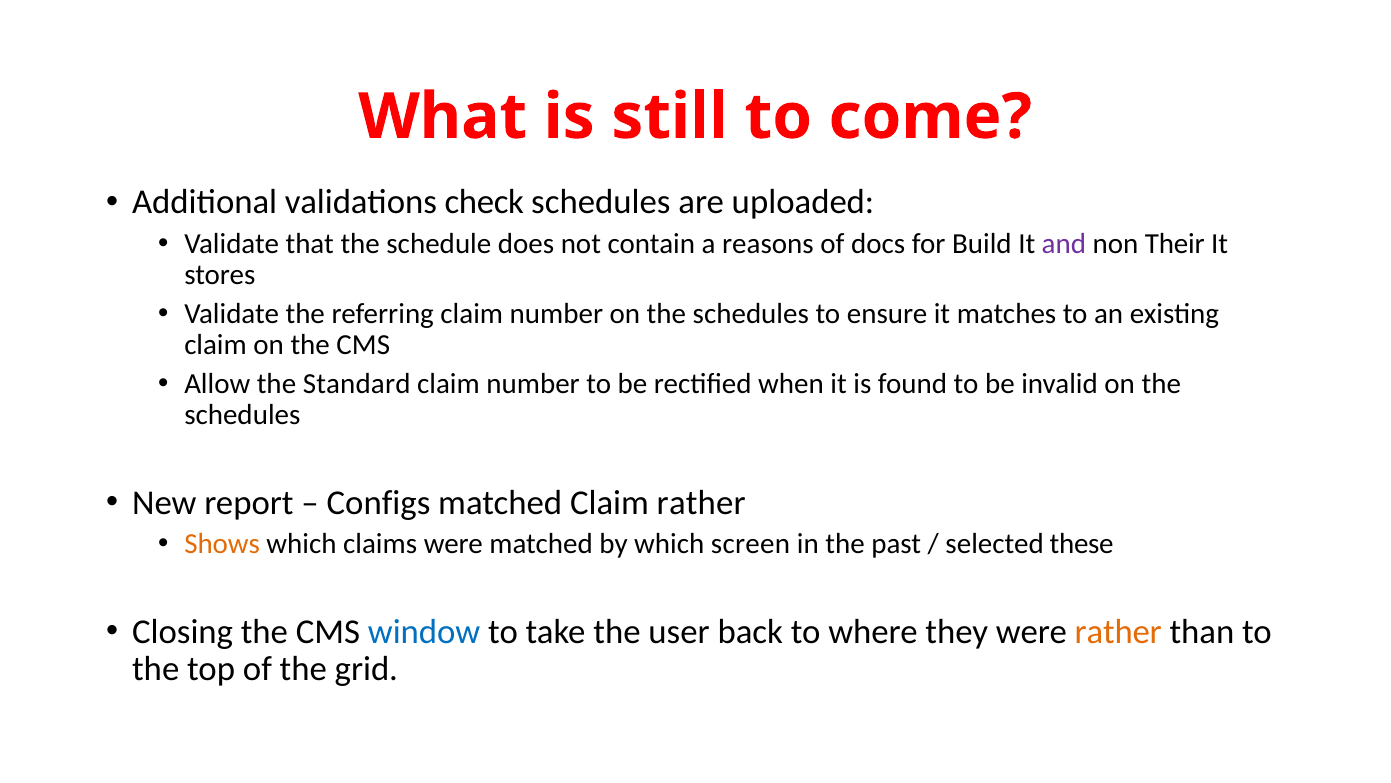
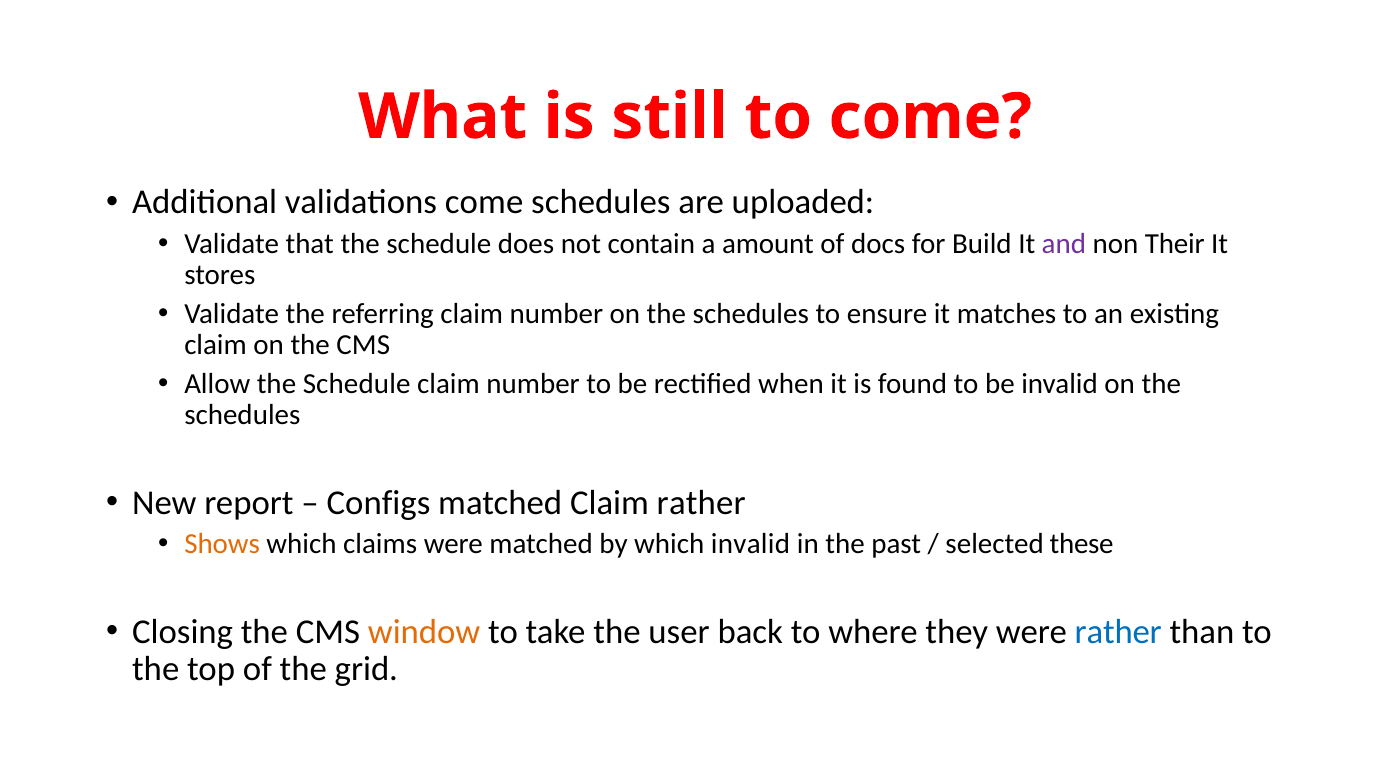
validations check: check -> come (484, 202)
reasons: reasons -> amount (768, 244)
Allow the Standard: Standard -> Schedule (357, 383)
which screen: screen -> invalid (751, 544)
window colour: blue -> orange (424, 631)
rather colour: orange -> blue (1118, 631)
